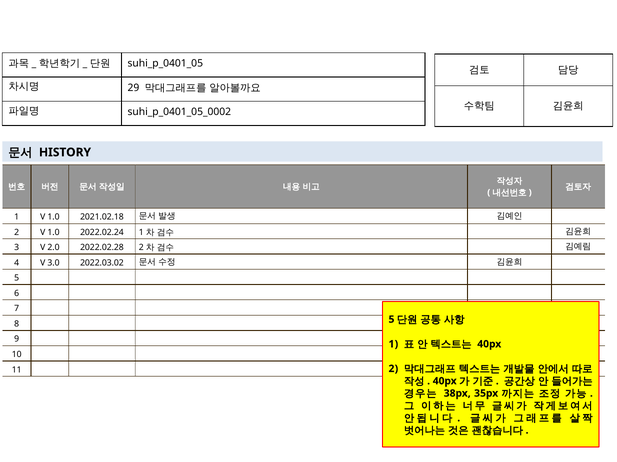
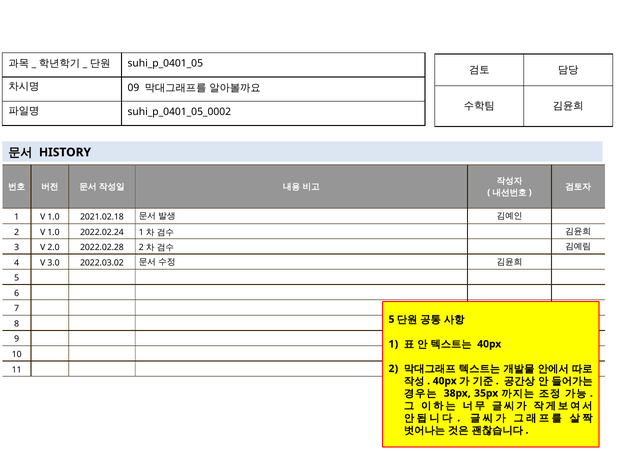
29: 29 -> 09 (133, 88)
